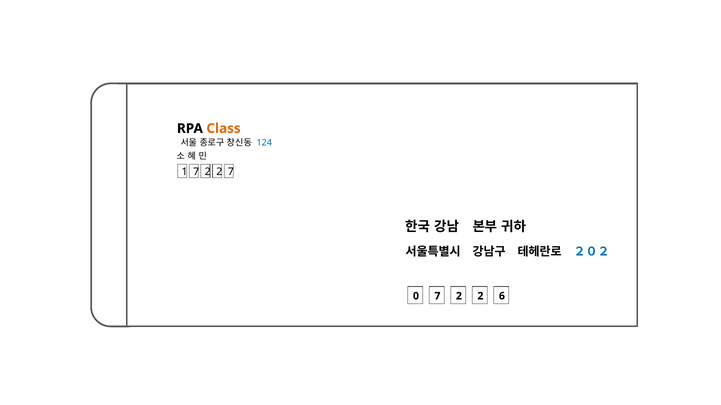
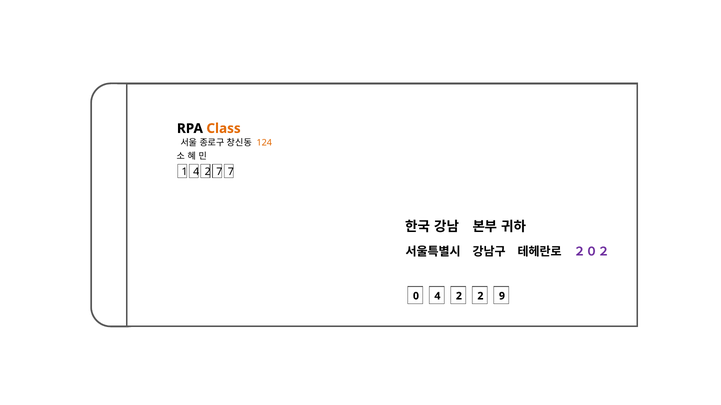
124 colour: blue -> orange (264, 143)
1 7: 7 -> 4 (196, 172)
2: 2 -> 7 (219, 172)
２０２ colour: blue -> purple (592, 252)
0 7: 7 -> 4 (437, 296)
6: 6 -> 9 (502, 296)
